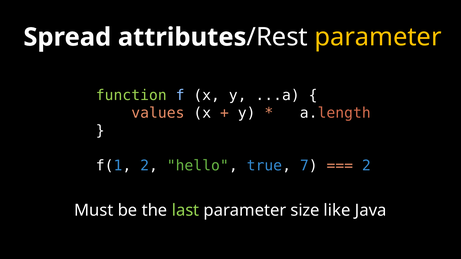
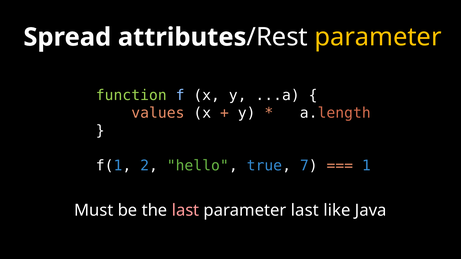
2: 2 -> 1 (366, 166)
last colour: light green -> pink (186, 211)
parameter size: size -> last (305, 211)
